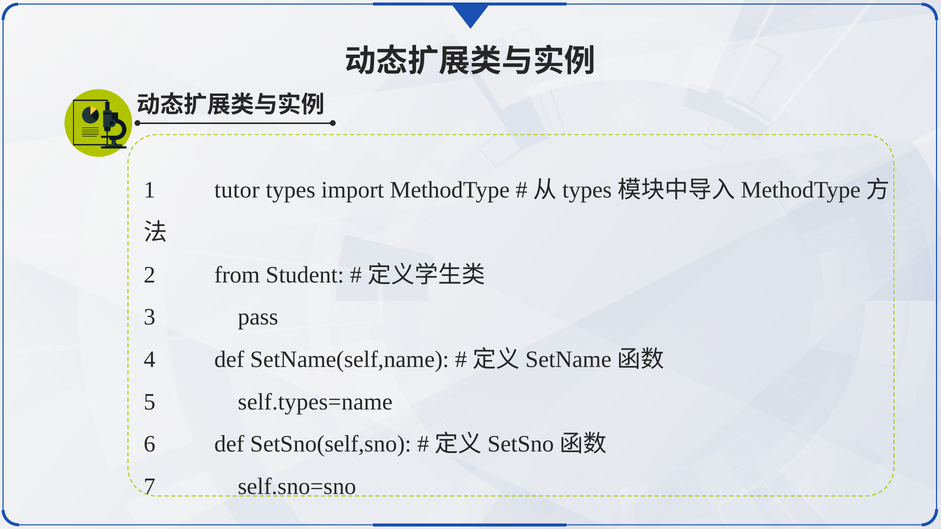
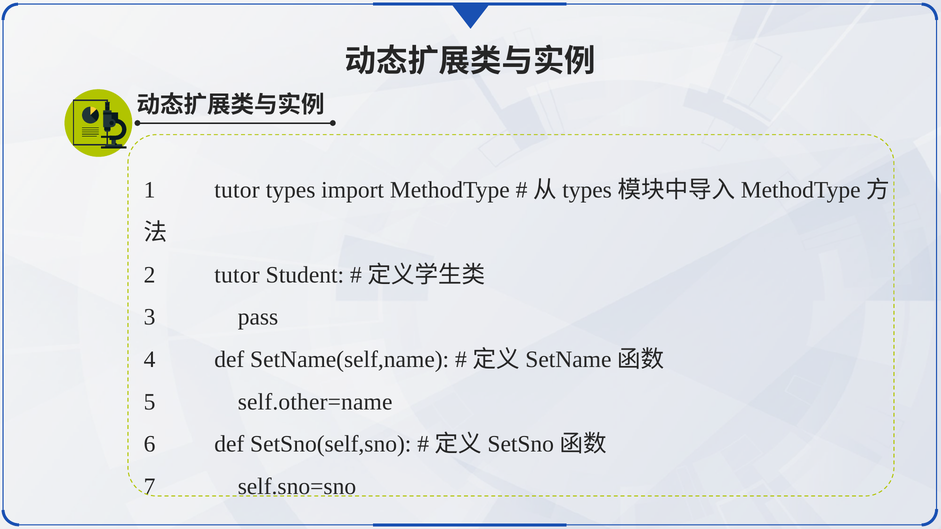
2 from: from -> tutor (237, 275)
self.types=name: self.types=name -> self.other=name (315, 402)
